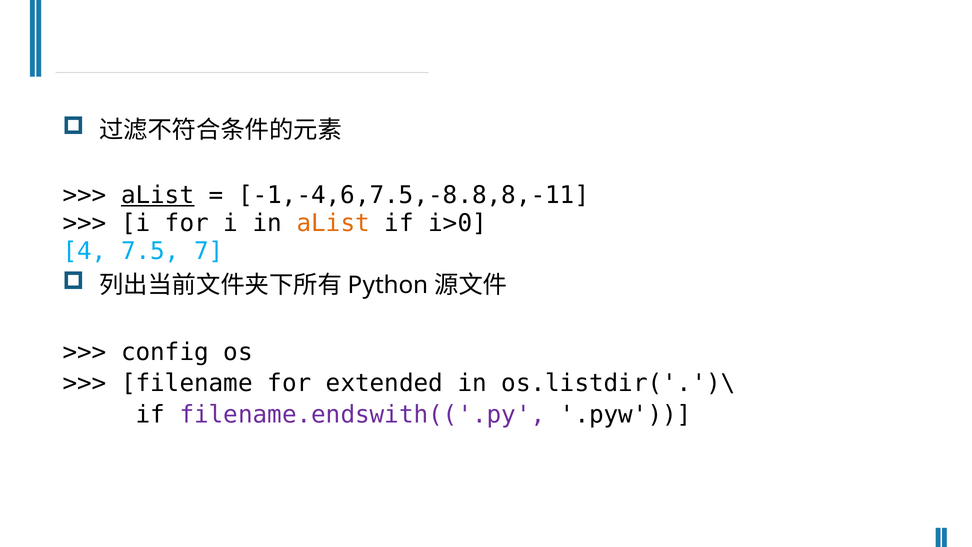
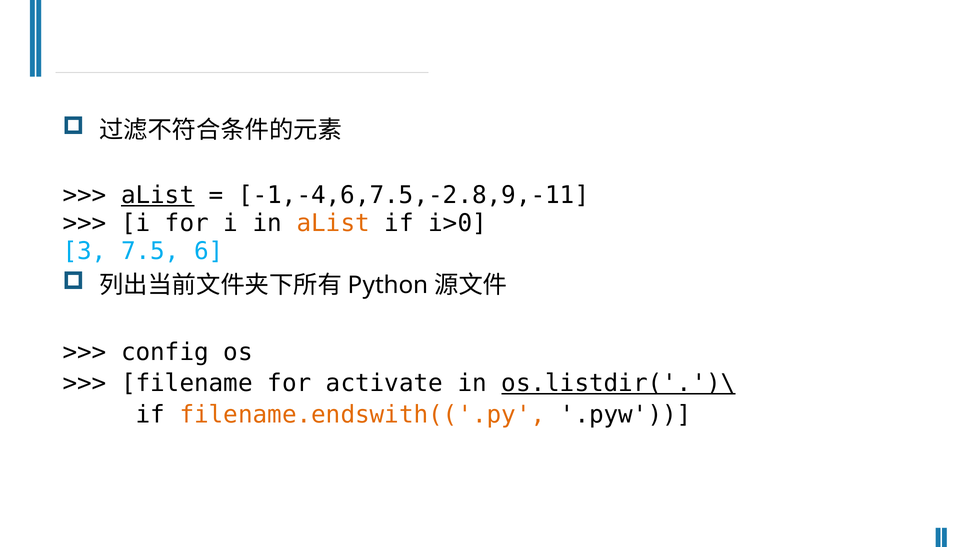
-1,-4,6,7.5,-8.8,8,-11: -1,-4,6,7.5,-8.8,8,-11 -> -1,-4,6,7.5,-2.8,9,-11 (414, 195)
4: 4 -> 3 (85, 251)
7: 7 -> 6 (209, 251)
extended: extended -> activate (384, 383)
os.listdir('.')\ underline: none -> present (618, 383)
filename.endswith(('.py colour: purple -> orange (362, 414)
